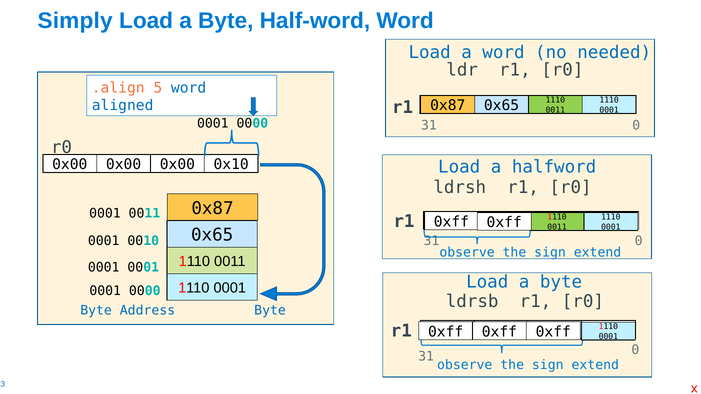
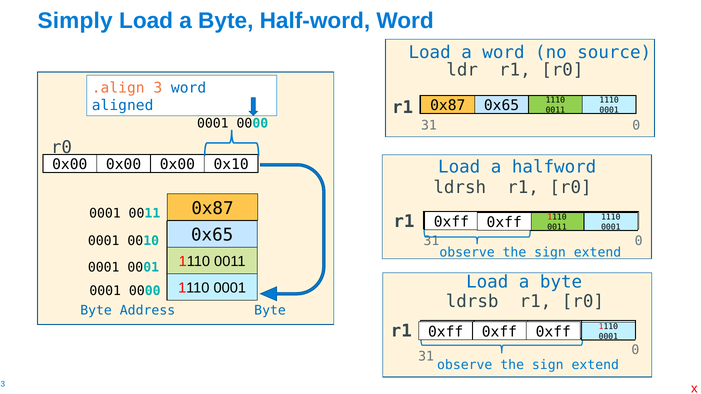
needed: needed -> source (614, 52)
5: 5 -> 3 (158, 88)
